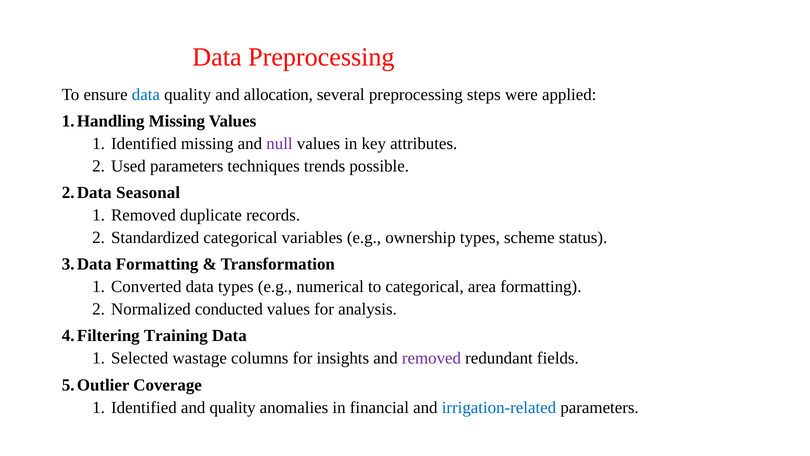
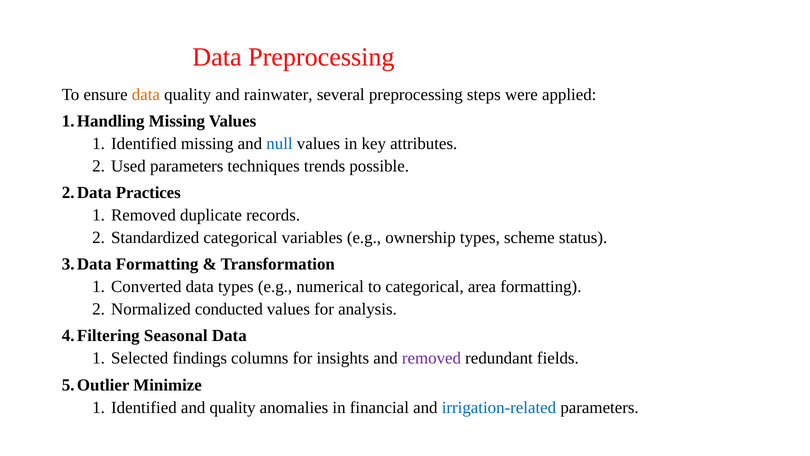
data colour: blue -> orange (146, 94)
allocation: allocation -> rainwater (278, 94)
null colour: purple -> blue (279, 143)
Seasonal: Seasonal -> Practices (148, 193)
Training: Training -> Seasonal (176, 336)
wastage: wastage -> findings (200, 358)
Coverage: Coverage -> Minimize (168, 385)
